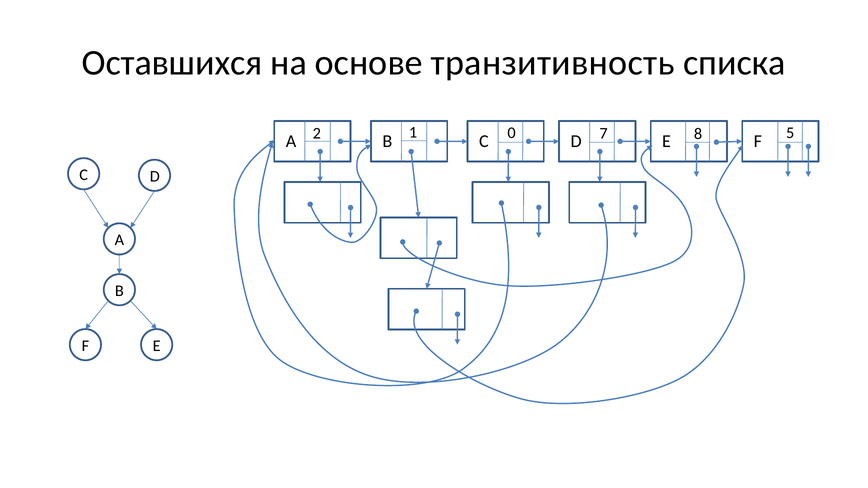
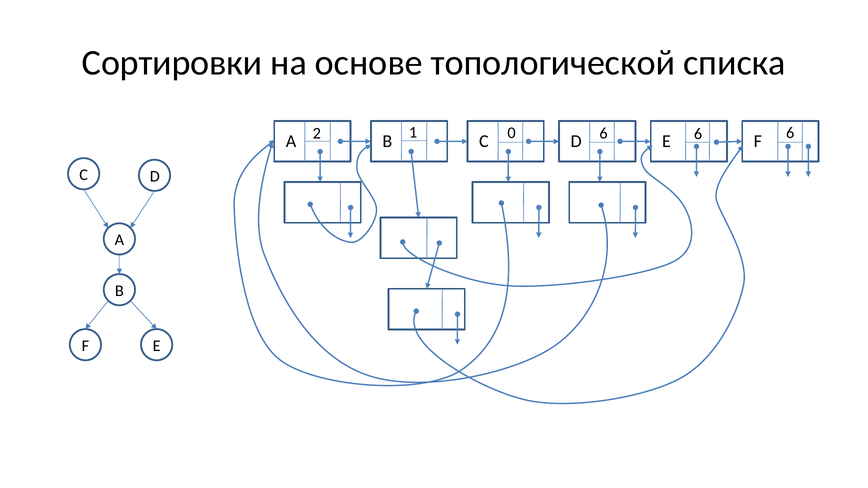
Оставшихся: Оставшихся -> Сортировки (172, 63)
транзитивность: транзитивность -> топологической (553, 63)
1 5: 5 -> 6 (790, 133)
0 7: 7 -> 6 (604, 133)
2 8: 8 -> 6 (698, 134)
